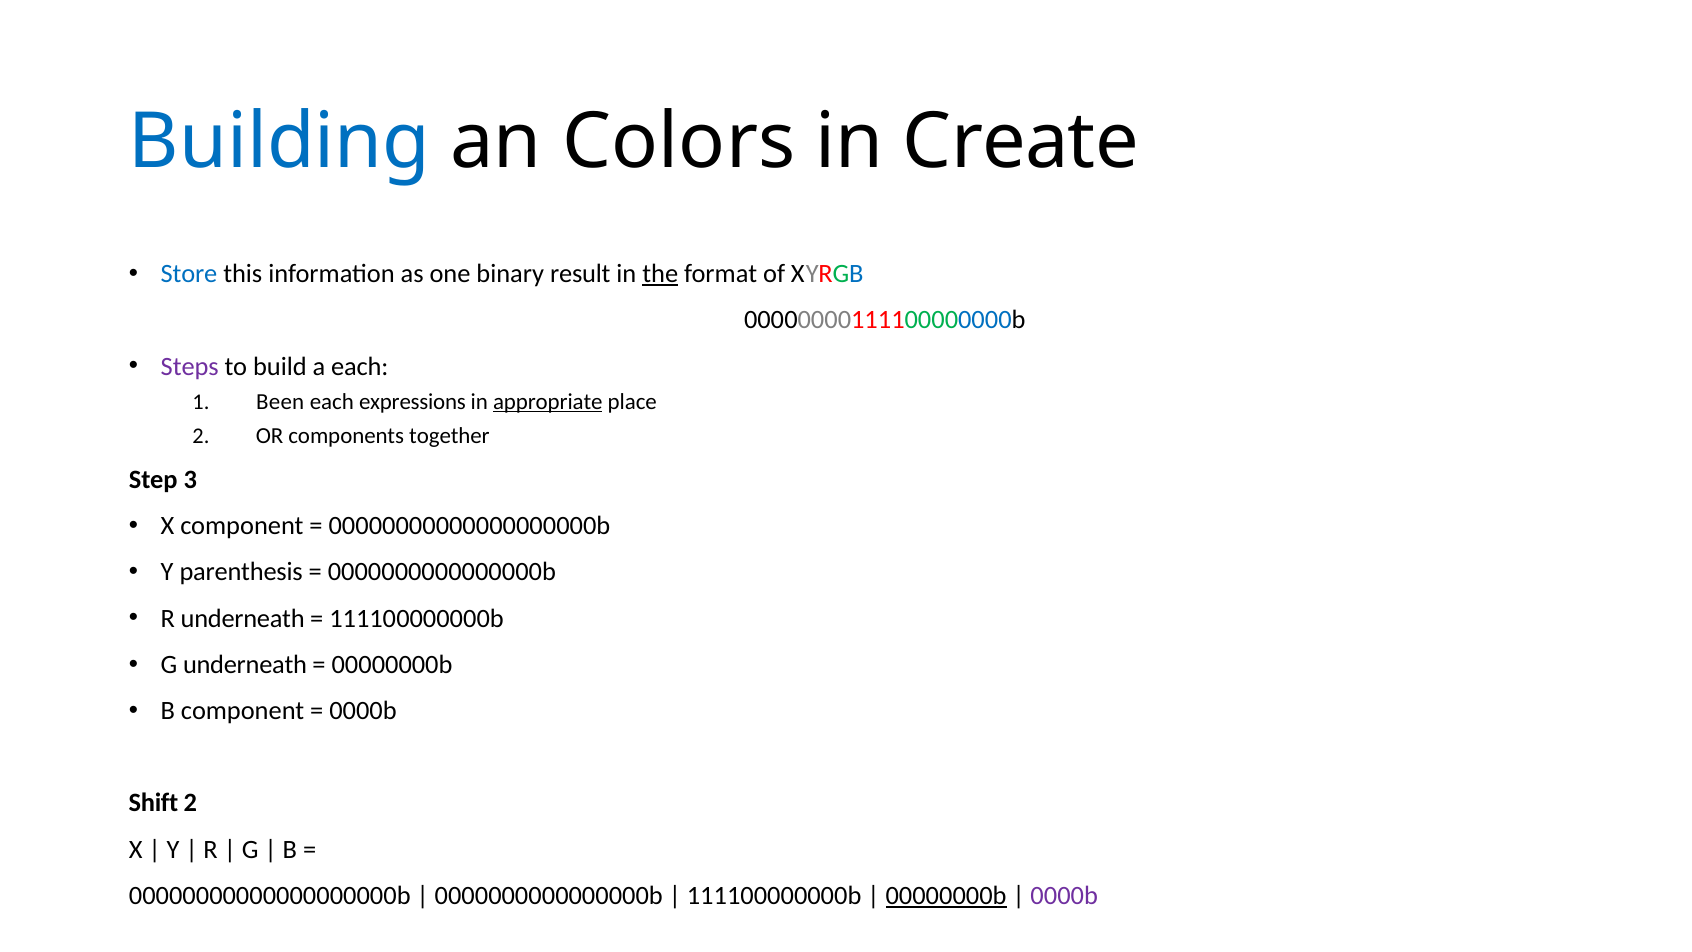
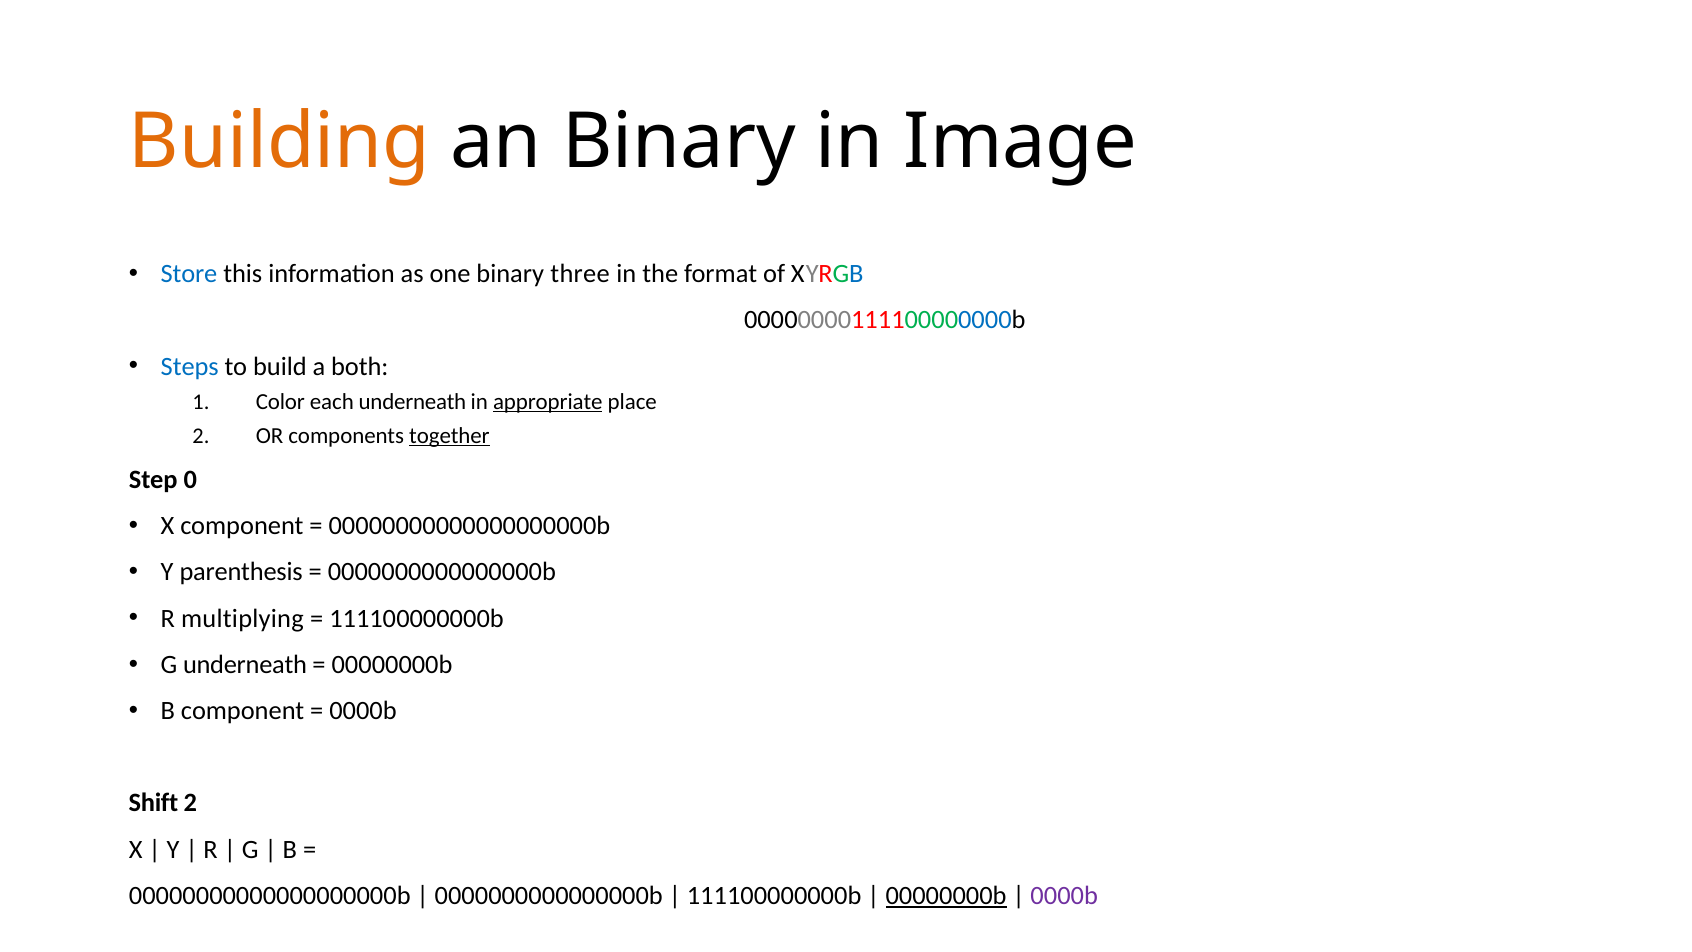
Building colour: blue -> orange (280, 142)
an Colors: Colors -> Binary (679, 142)
Create: Create -> Image (1021, 142)
result: result -> three (580, 274)
the underline: present -> none (660, 274)
Steps colour: purple -> blue (190, 366)
a each: each -> both (360, 366)
Been: Been -> Color (280, 402)
each expressions: expressions -> underneath (412, 402)
together underline: none -> present (449, 435)
3: 3 -> 0 (190, 480)
R underneath: underneath -> multiplying (242, 618)
